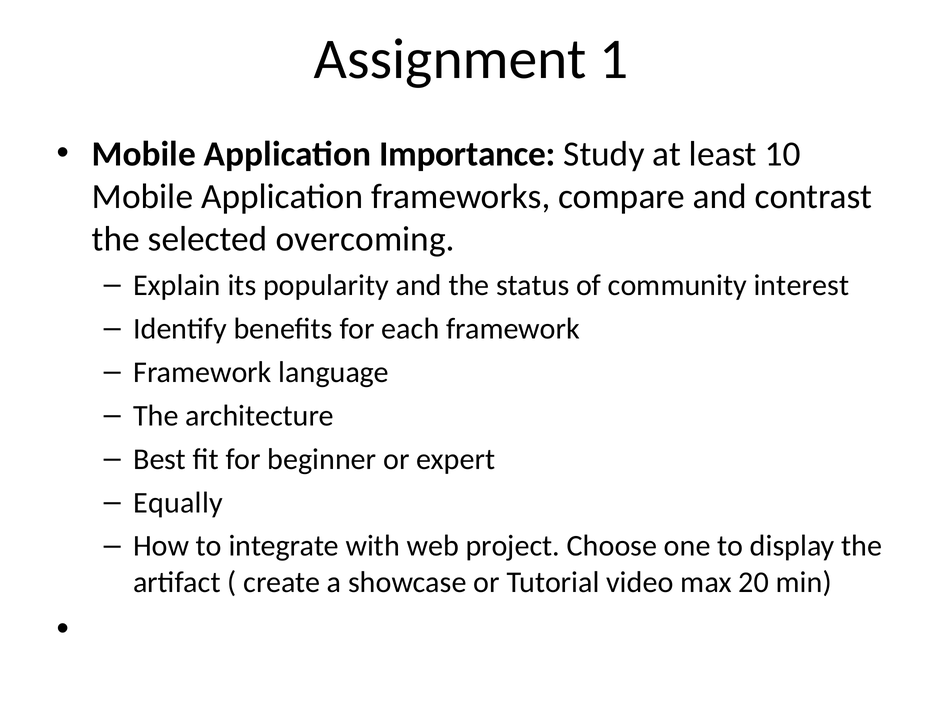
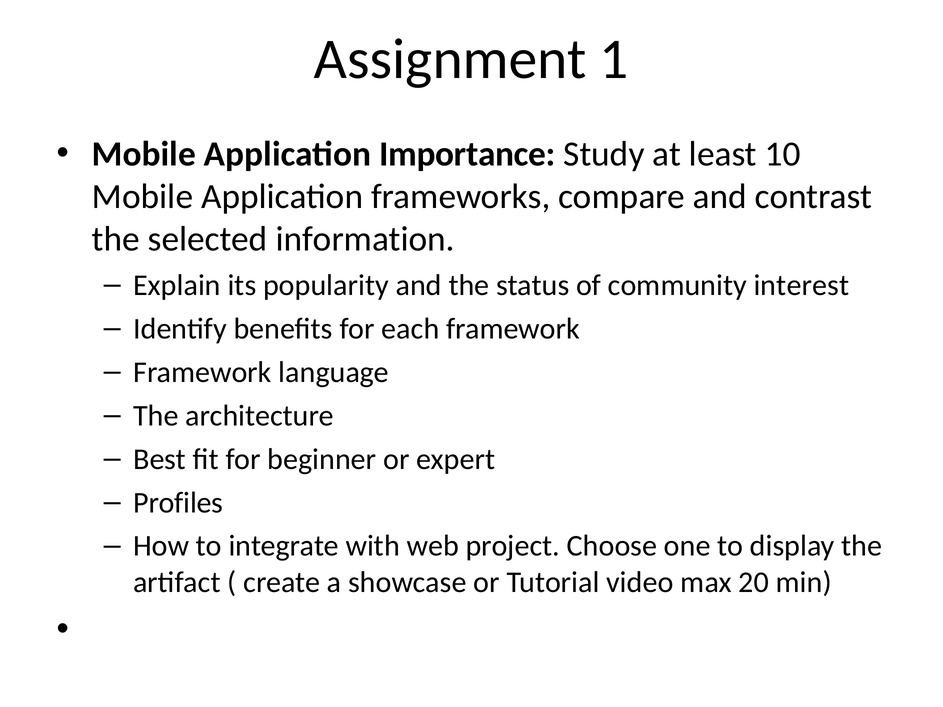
overcoming: overcoming -> information (365, 239)
Equally: Equally -> Profiles (178, 503)
